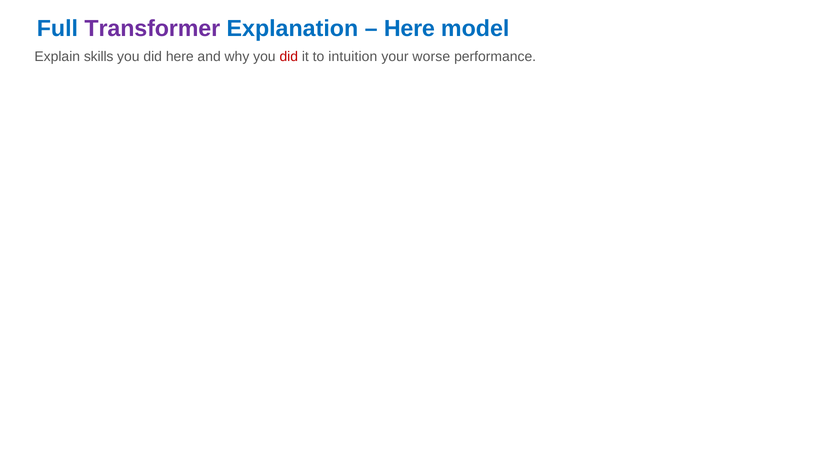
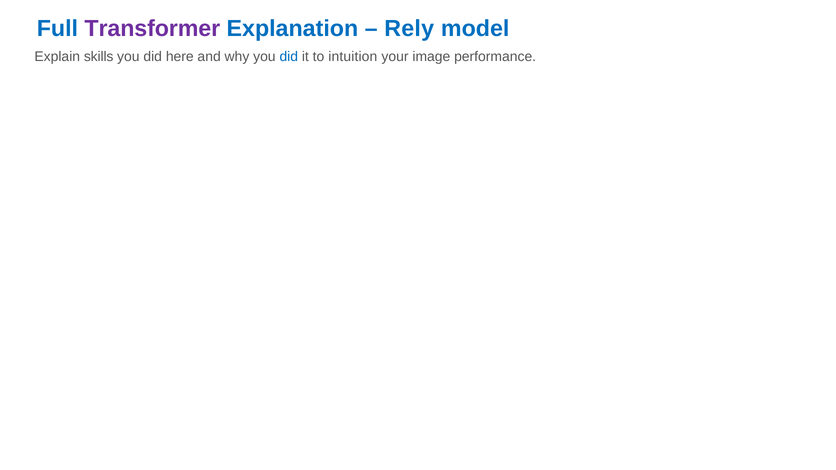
Here: Here -> Rely (409, 28)
did colour: red -> blue (289, 57)
worse: worse -> image (431, 57)
